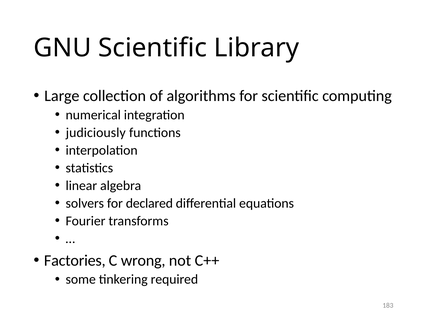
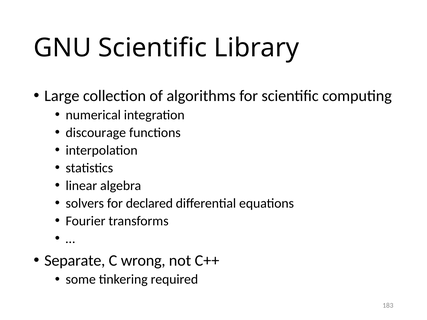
judiciously: judiciously -> discourage (96, 133)
Factories: Factories -> Separate (75, 261)
